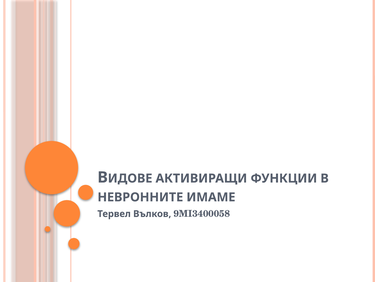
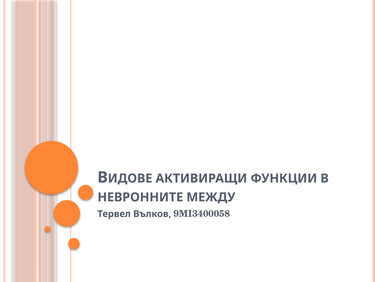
ИМАМЕ: ИМАМЕ -> МЕЖДУ (211, 197)
